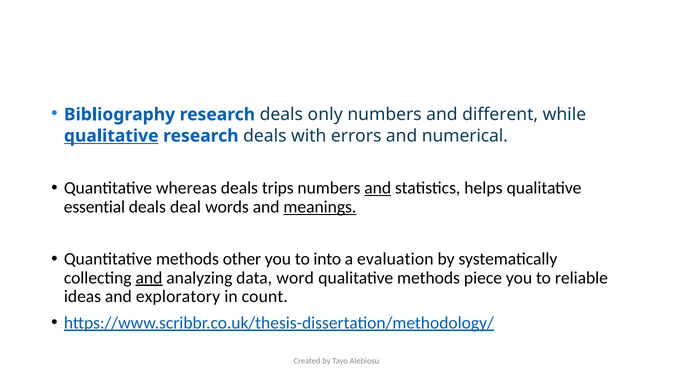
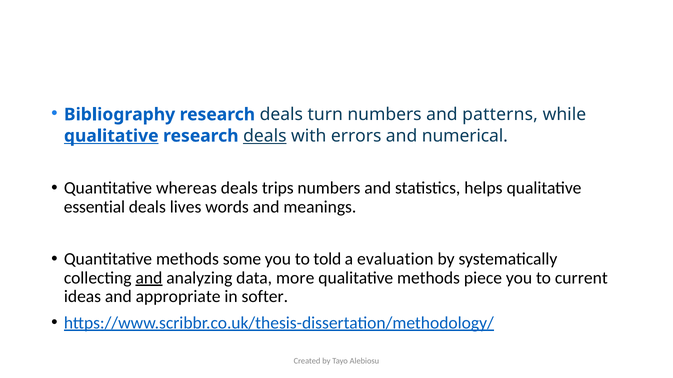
only: only -> turn (325, 115)
different: different -> patterns (500, 115)
deals underline: none -> present (265, 136)
and underline: present -> none (378, 188)
deal: deal -> lives (186, 207)
meanings underline: present -> none (320, 207)
other: other -> some (242, 259)
into: into -> told (327, 259)
word: word -> more (295, 278)
reliable: reliable -> current (581, 278)
exploratory: exploratory -> appropriate (178, 297)
count: count -> softer (265, 297)
